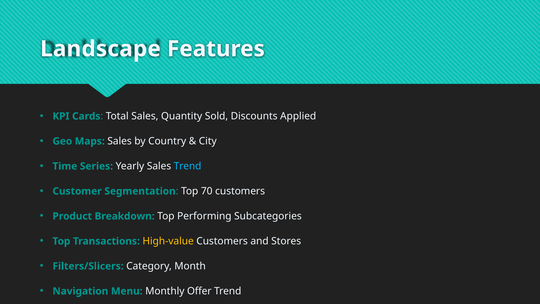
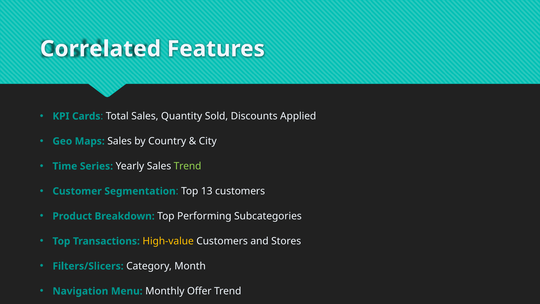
Landscape: Landscape -> Correlated (100, 49)
Trend colour: light blue -> light green (188, 166)
70: 70 -> 13 (207, 191)
